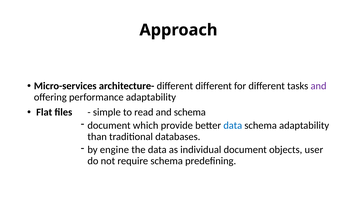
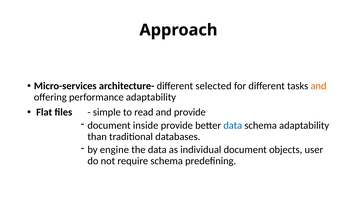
different different: different -> selected (214, 86)
and colour: purple -> orange (319, 86)
and schema: schema -> provide (190, 112)
which: which -> inside (146, 125)
